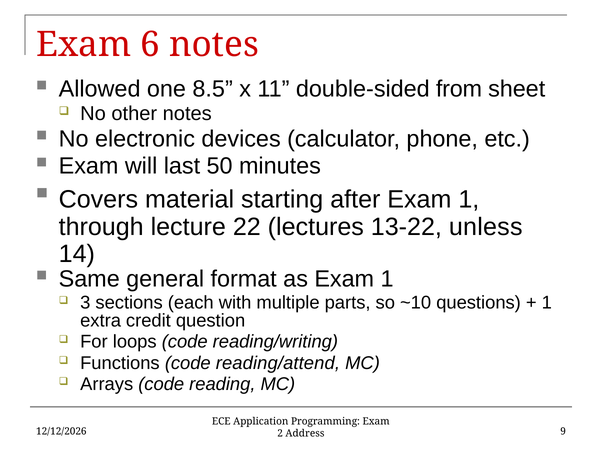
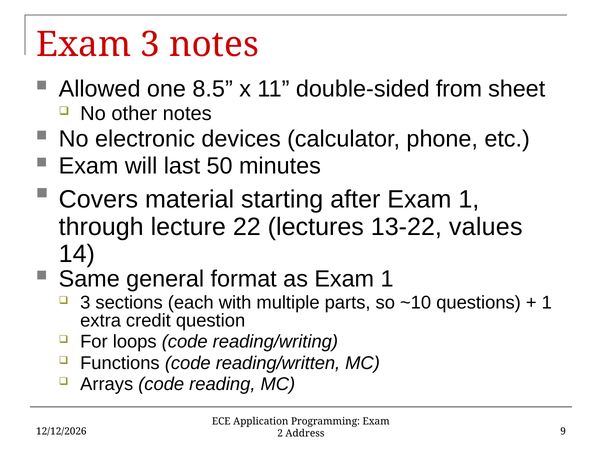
Exam 6: 6 -> 3 (150, 45)
unless: unless -> values (486, 227)
reading/attend: reading/attend -> reading/written (278, 363)
